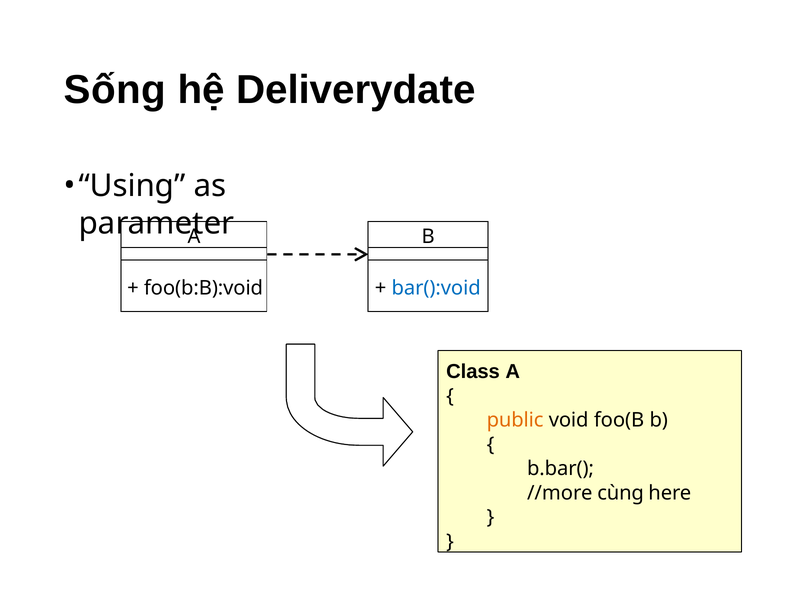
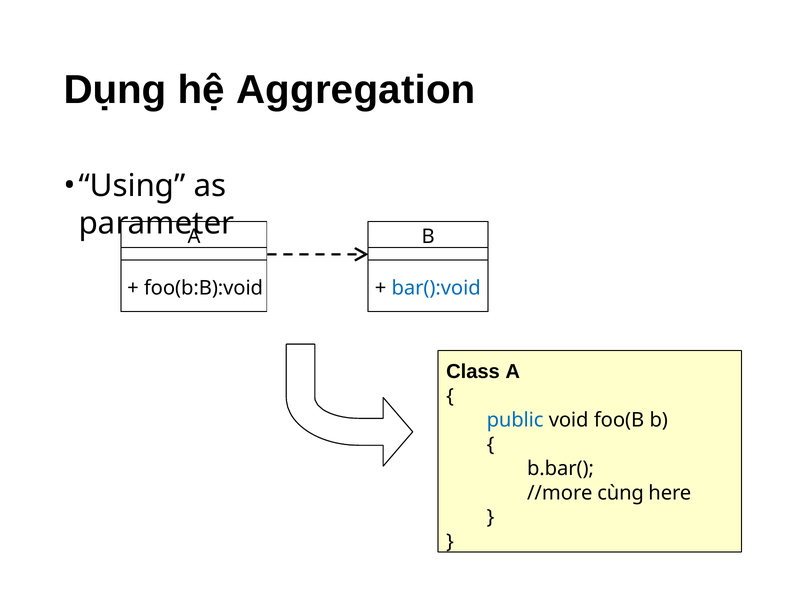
Sống: Sống -> Dụng (115, 90)
Deliverydate: Deliverydate -> Aggregation (356, 90)
public colour: orange -> blue (515, 420)
